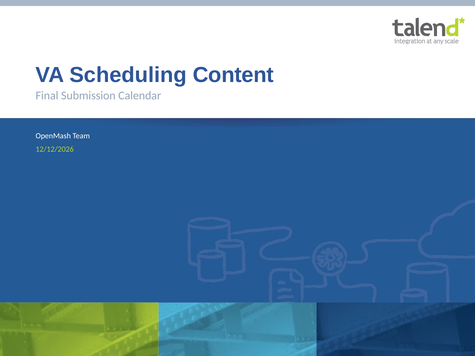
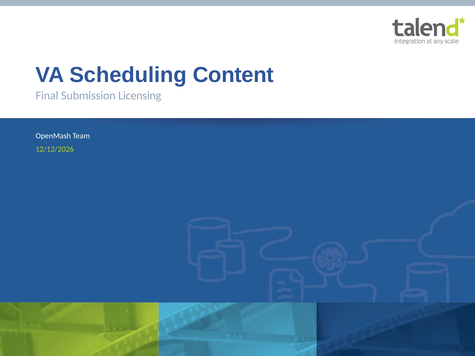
Calendar: Calendar -> Licensing (140, 96)
